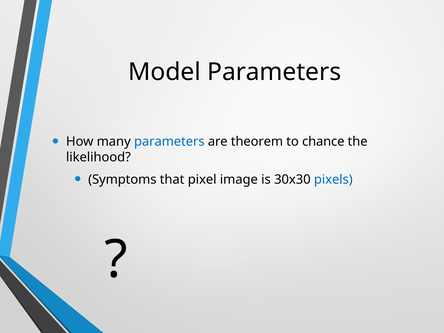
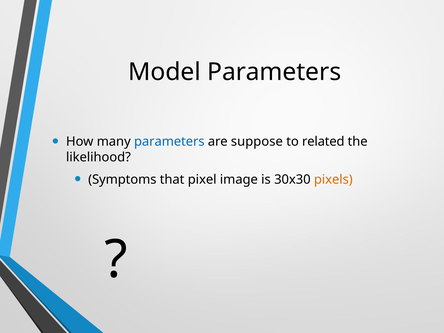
theorem: theorem -> suppose (257, 142)
chance: chance -> related (323, 142)
pixels colour: blue -> orange (333, 179)
